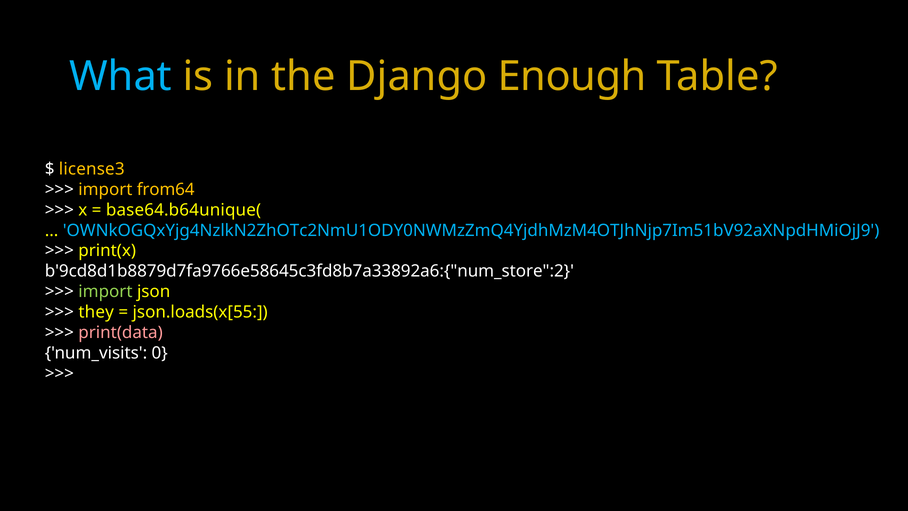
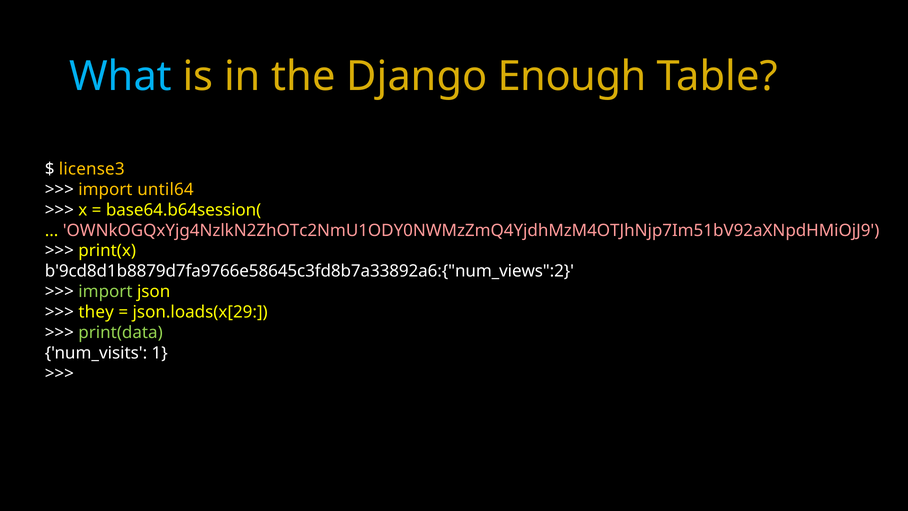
from64: from64 -> until64 (166, 189)
base64.b64unique(: base64.b64unique( -> base64.b64session( (184, 210)
OWNkOGQxYjg4NzlkN2ZhOTc2NmU1ODY0NWMzZmQ4YjdhMzM4OTJhNjp7Im51bV92aXNpdHMiOjJ9 colour: light blue -> pink (471, 230)
b'9cd8d1b8879d7fa9766e58645c3fd8b7a33892a6:{"num_store":2: b'9cd8d1b8879d7fa9766e58645c3fd8b7a33892a6:{"num_store":2 -> b'9cd8d1b8879d7fa9766e58645c3fd8b7a33892a6:{"num_views":2 (309, 271)
json.loads(x[55: json.loads(x[55 -> json.loads(x[29 (200, 312)
print(data colour: pink -> light green (121, 332)
0: 0 -> 1 (160, 353)
